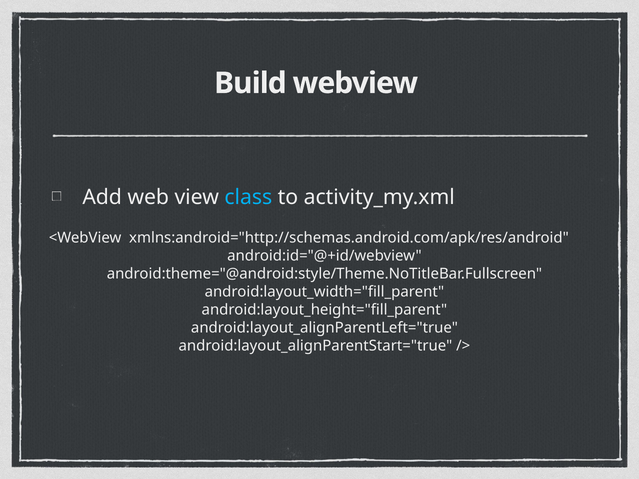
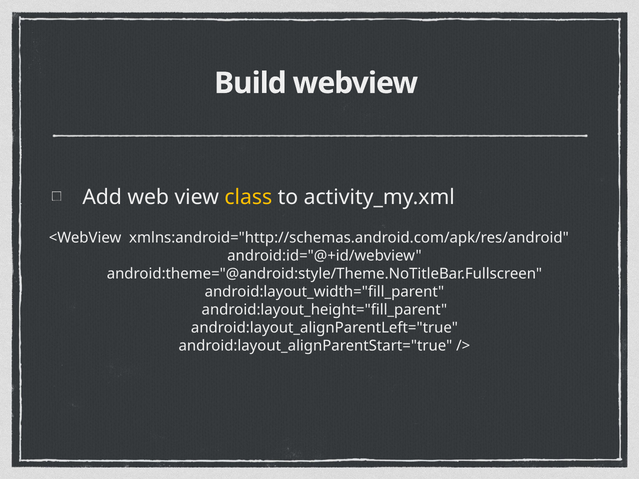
class colour: light blue -> yellow (248, 197)
